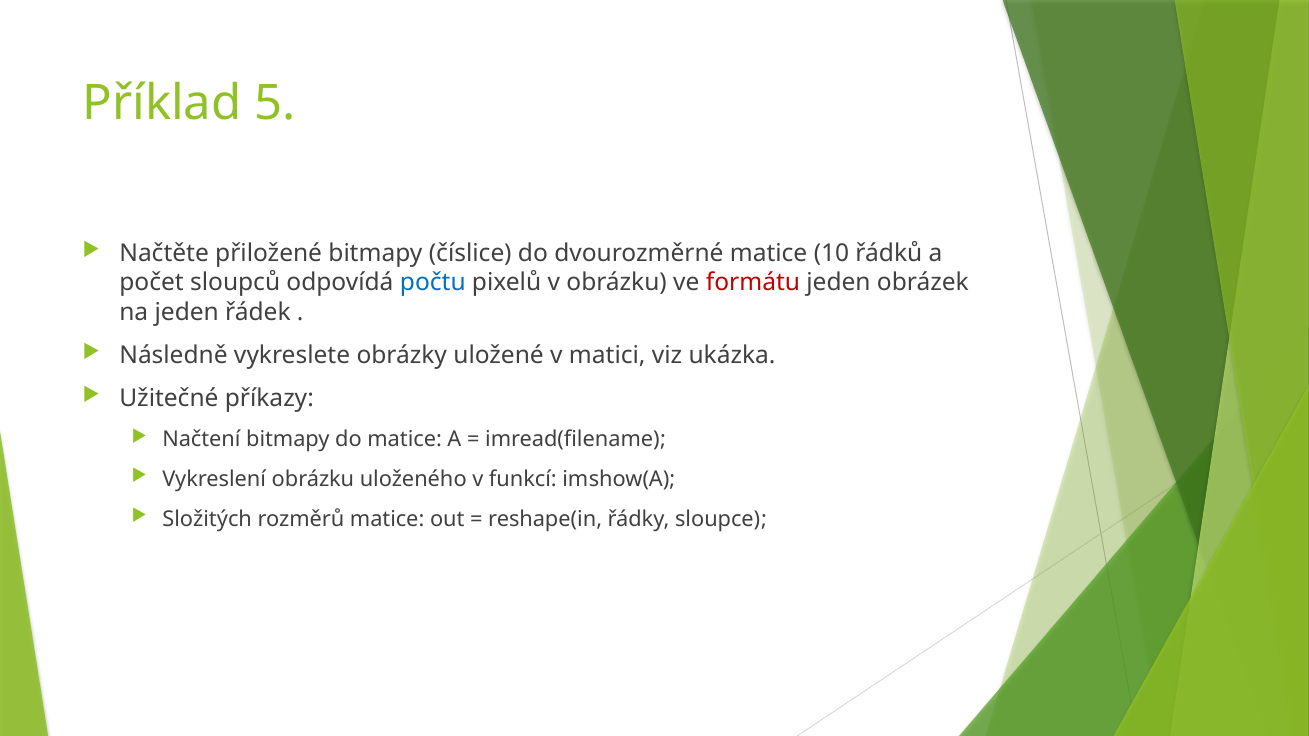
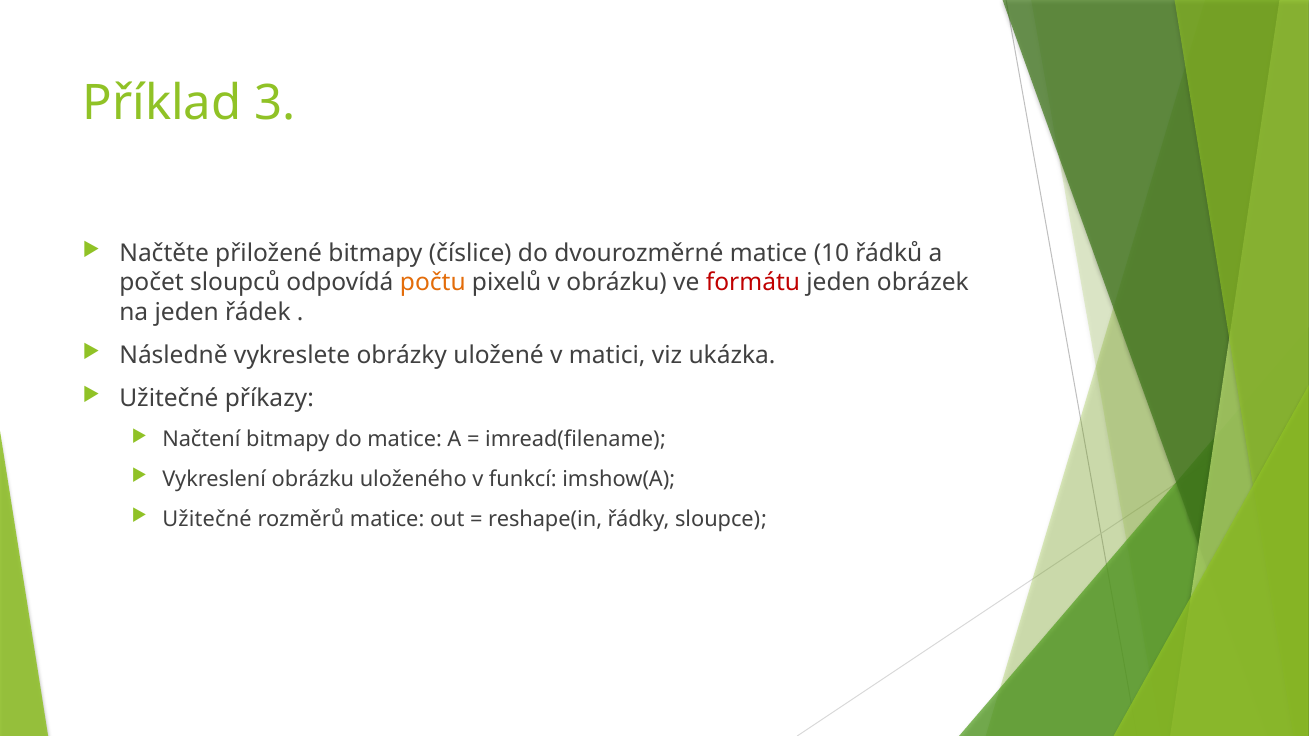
5: 5 -> 3 (275, 103)
počtu colour: blue -> orange (433, 283)
Složitých: Složitých -> Užitečné (207, 519)
